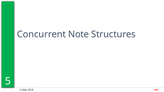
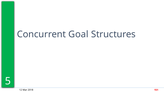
Note: Note -> Goal (78, 34)
